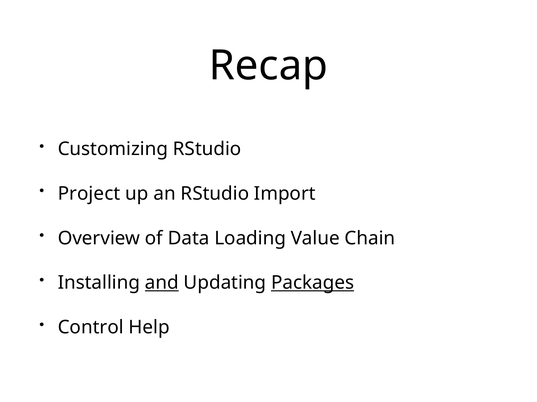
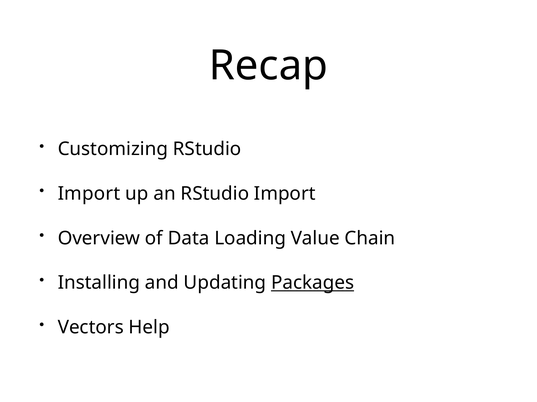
Project: Project -> Import (89, 194)
and underline: present -> none (162, 283)
Control: Control -> Vectors (91, 328)
